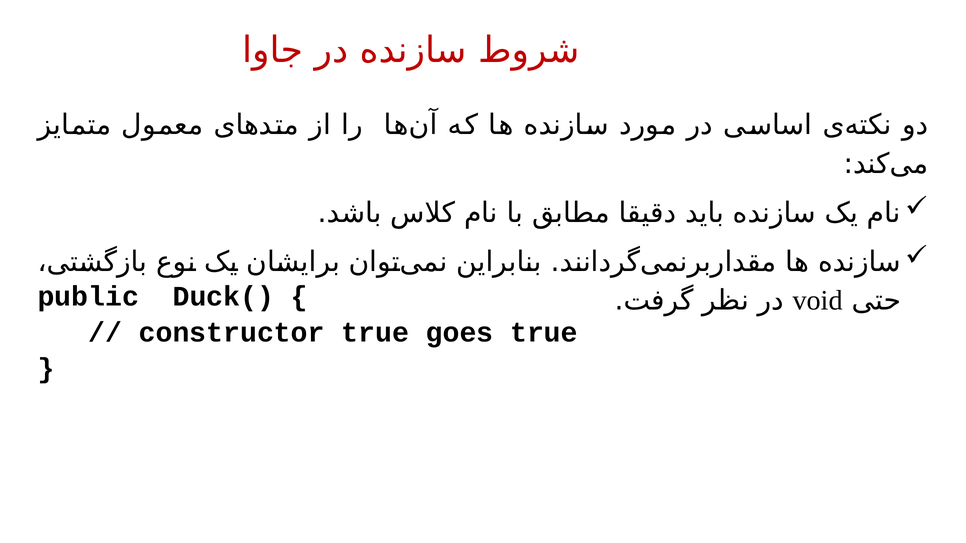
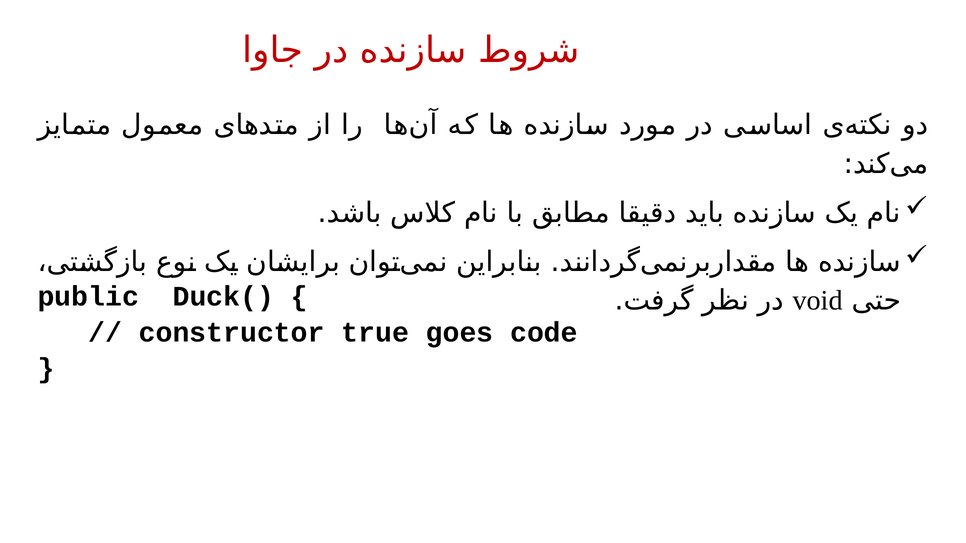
goes true: true -> code (544, 333)
